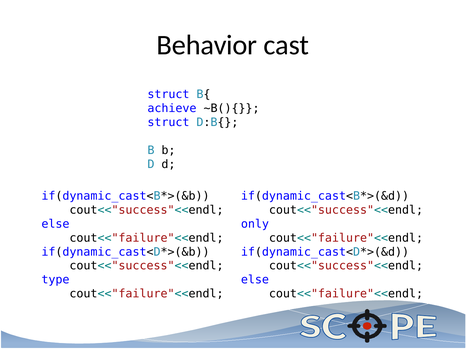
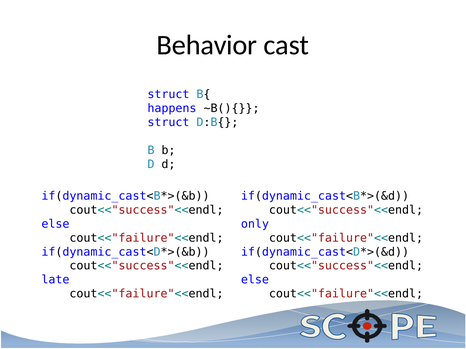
achieve: achieve -> happens (172, 109)
type: type -> late (55, 280)
